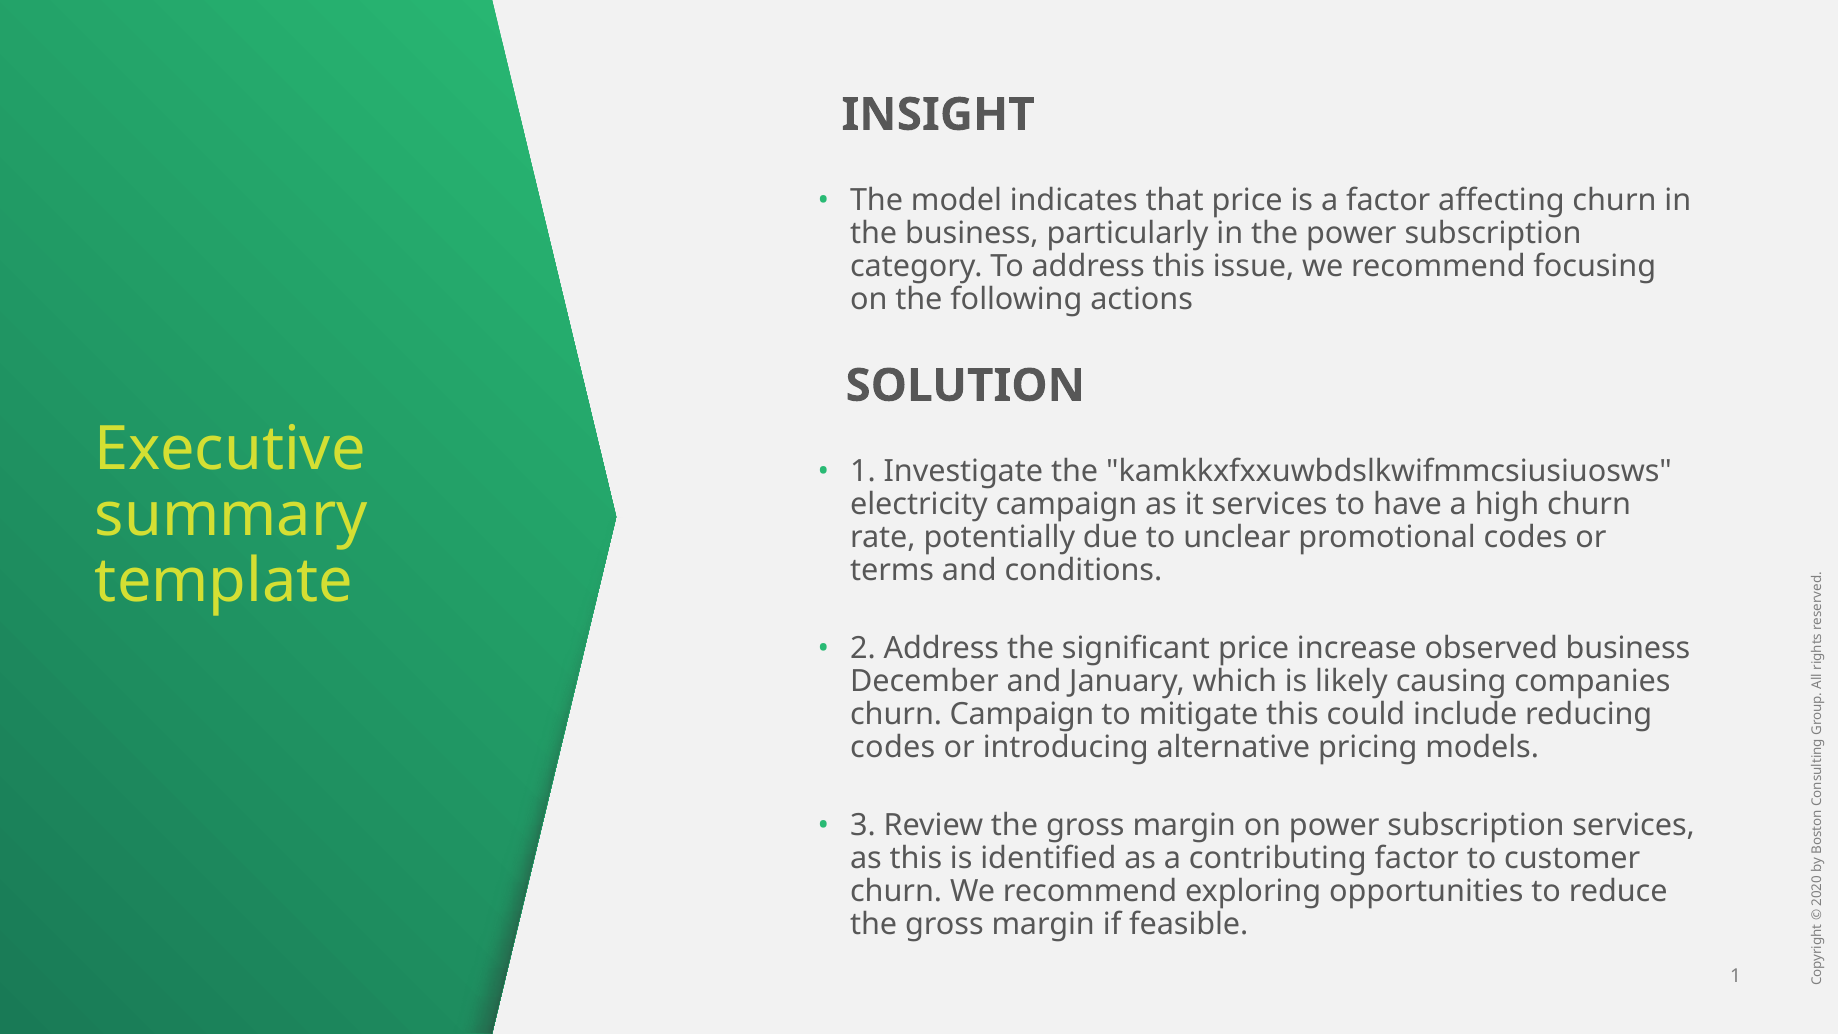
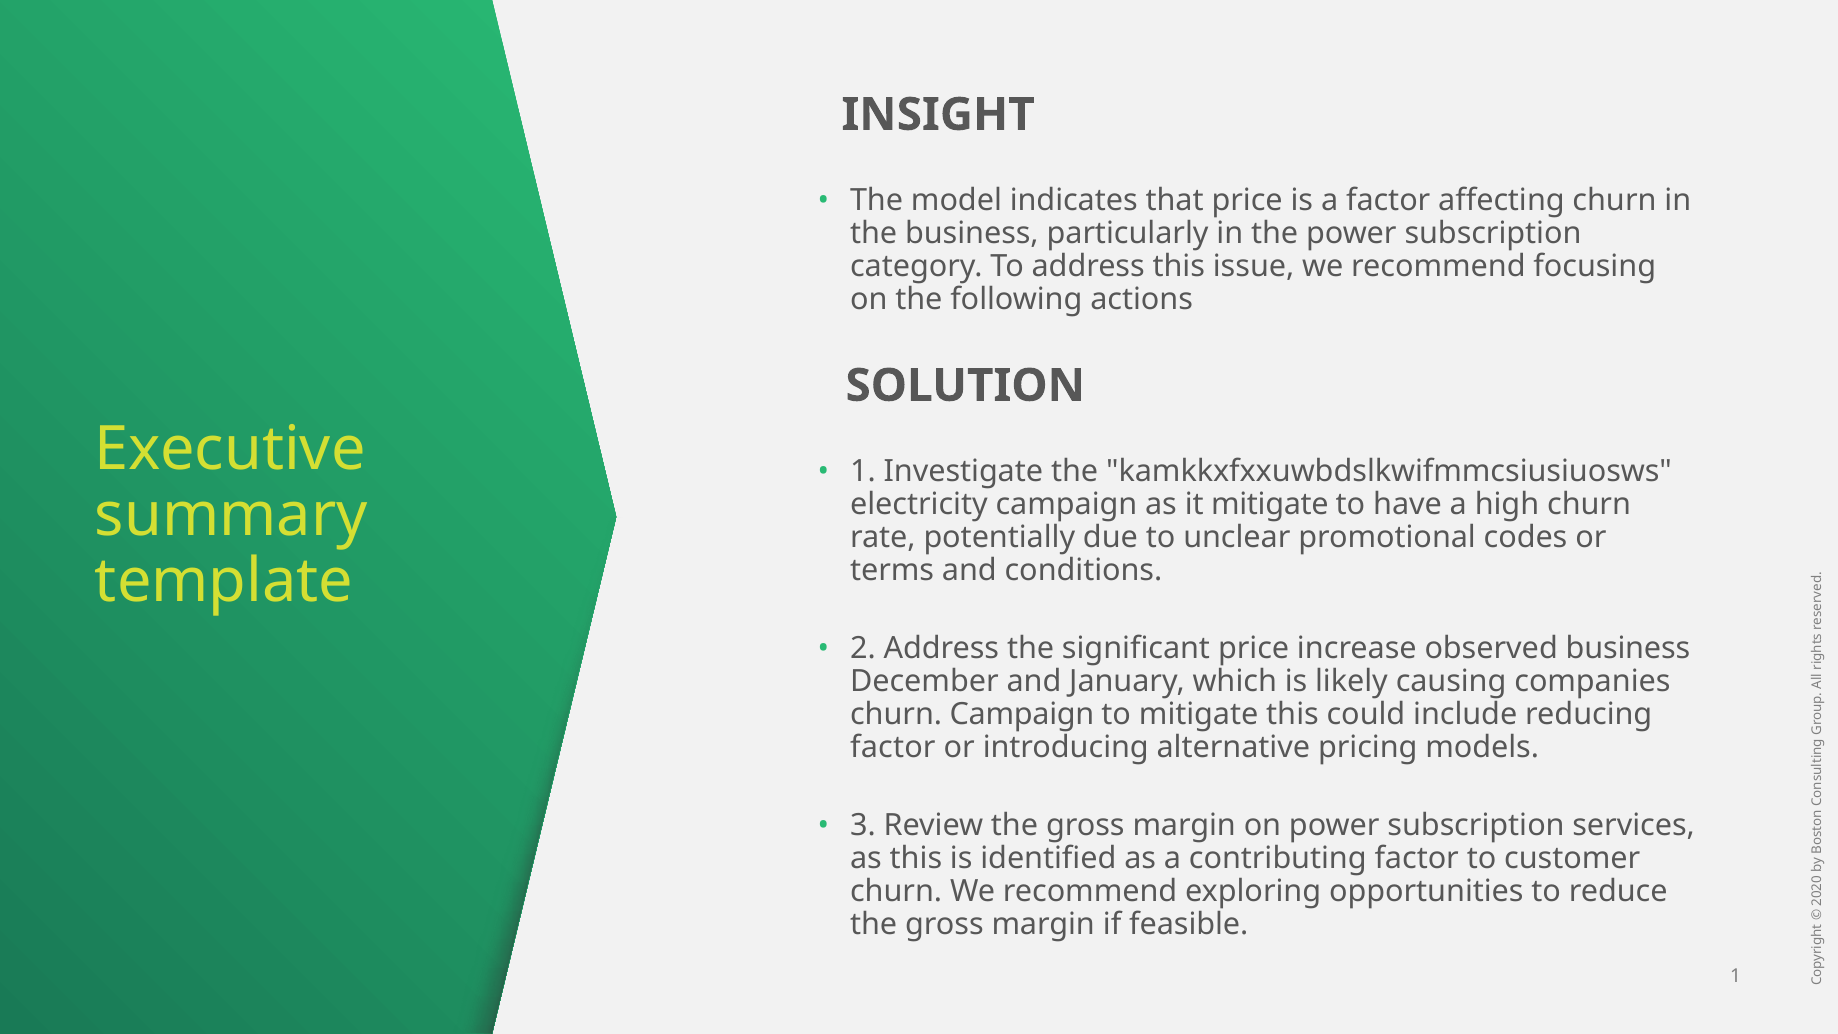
it services: services -> mitigate (1270, 505)
codes: codes -> factor (893, 747)
